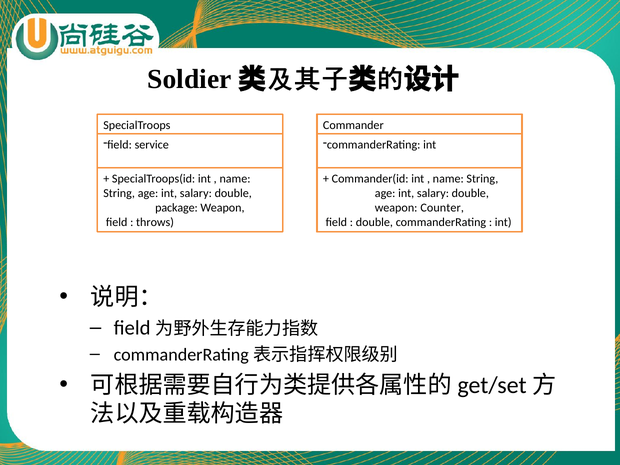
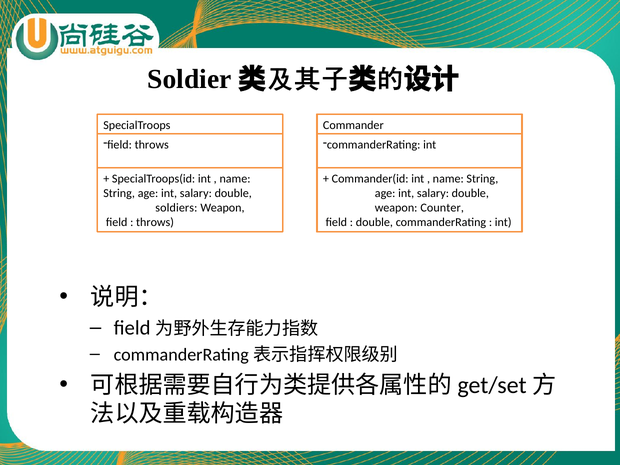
field service: service -> throws (152, 145)
package: package -> soldiers (176, 208)
